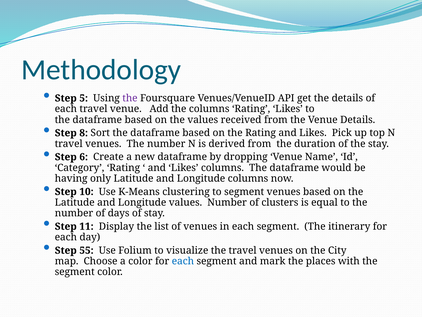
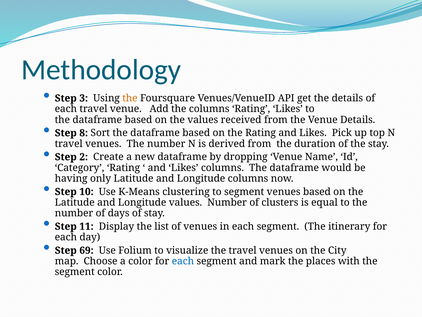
5: 5 -> 3 (84, 98)
the colour: purple -> orange (130, 98)
6: 6 -> 2 (84, 157)
55: 55 -> 69 (86, 250)
